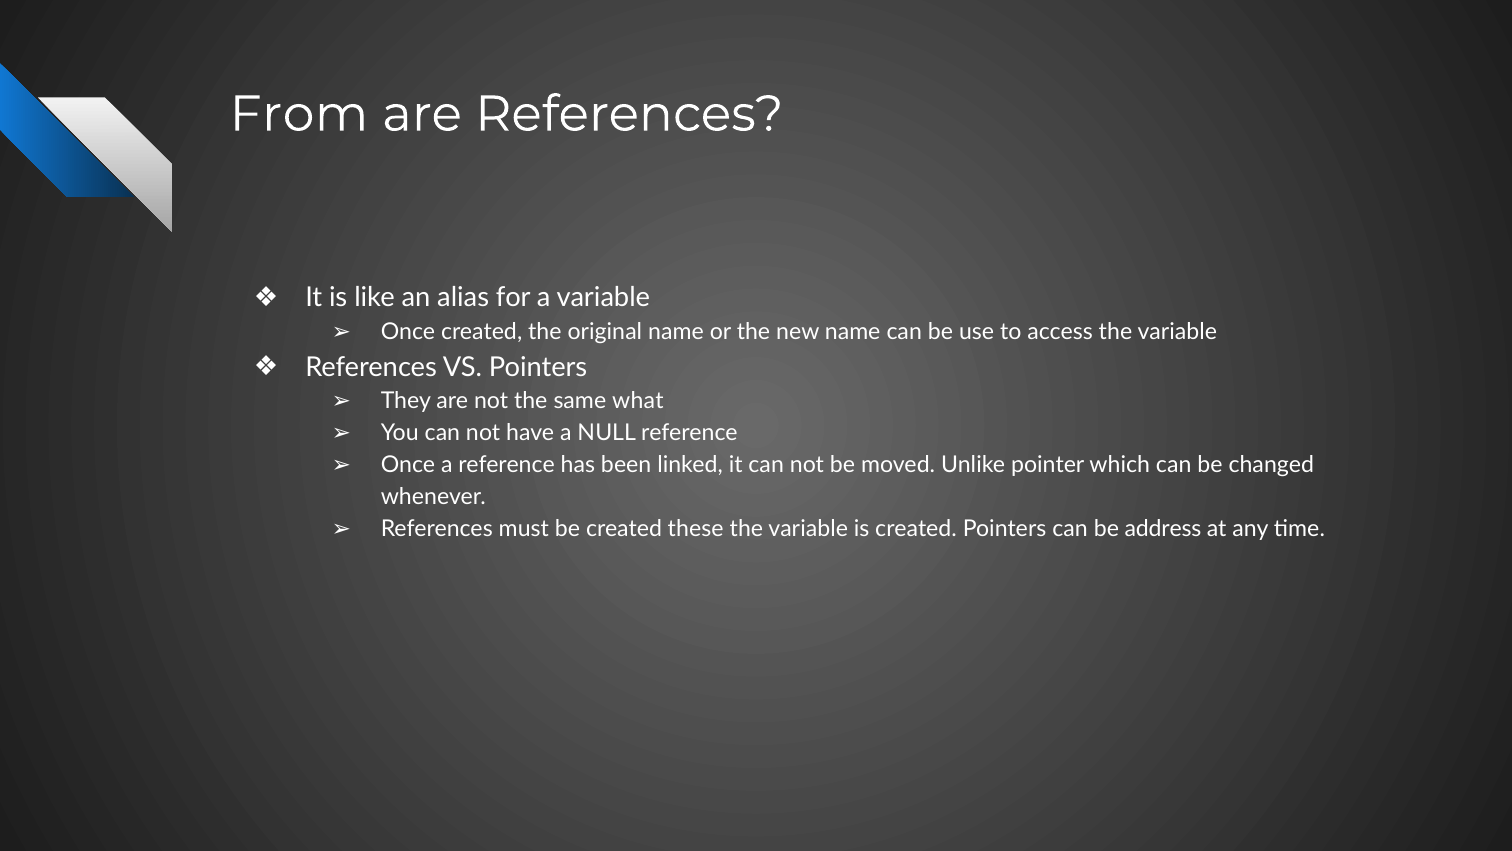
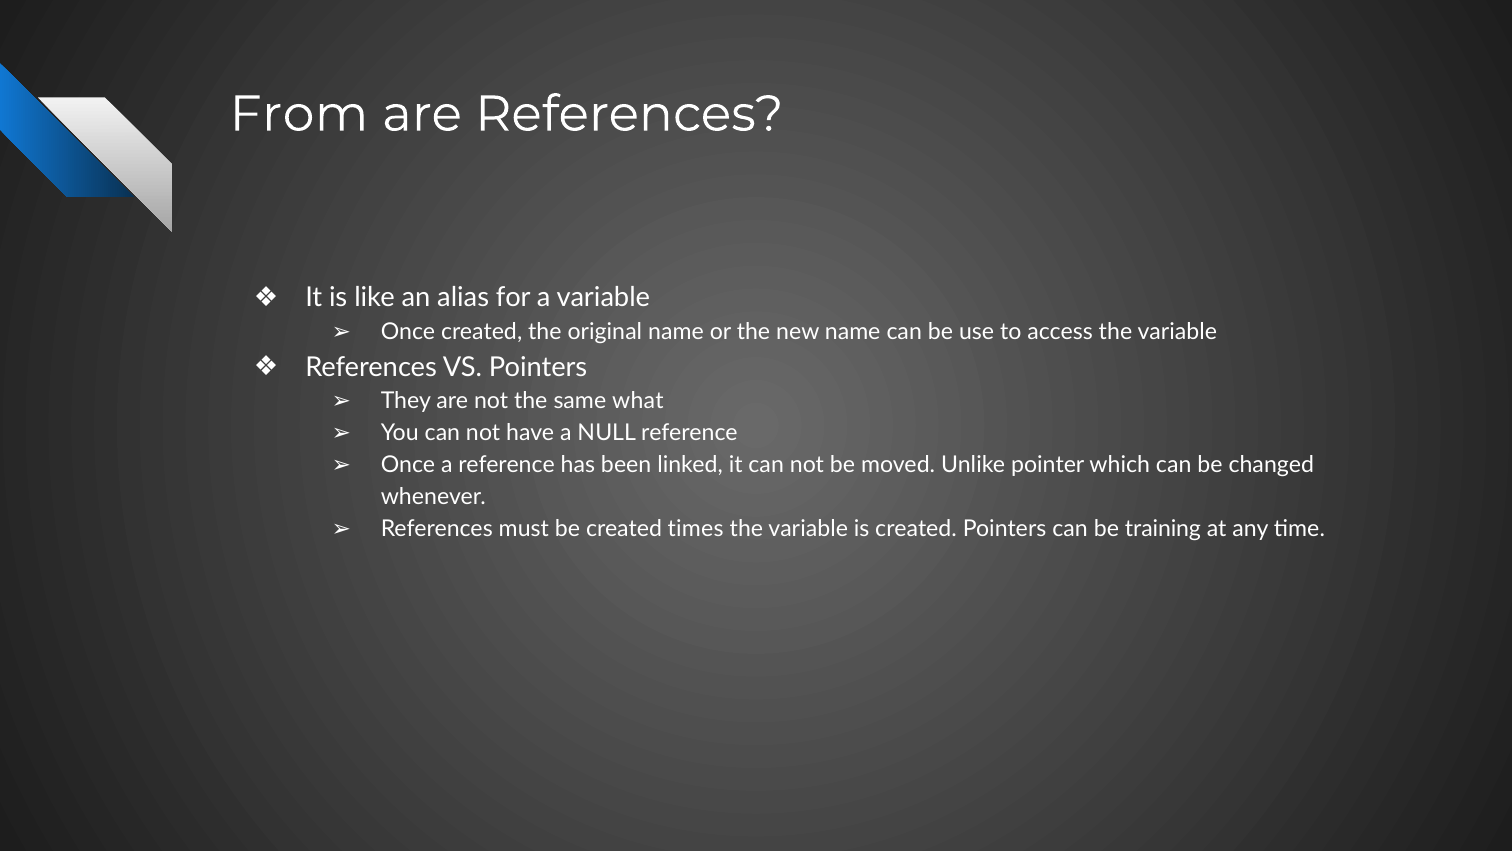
these: these -> times (696, 528)
address: address -> training (1163, 528)
